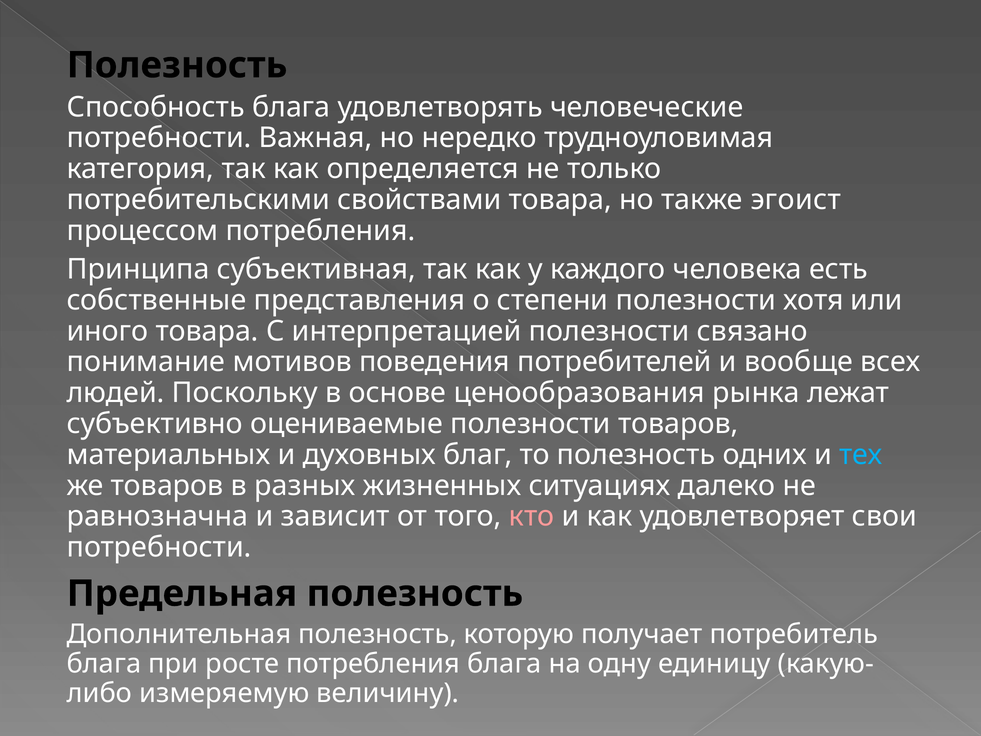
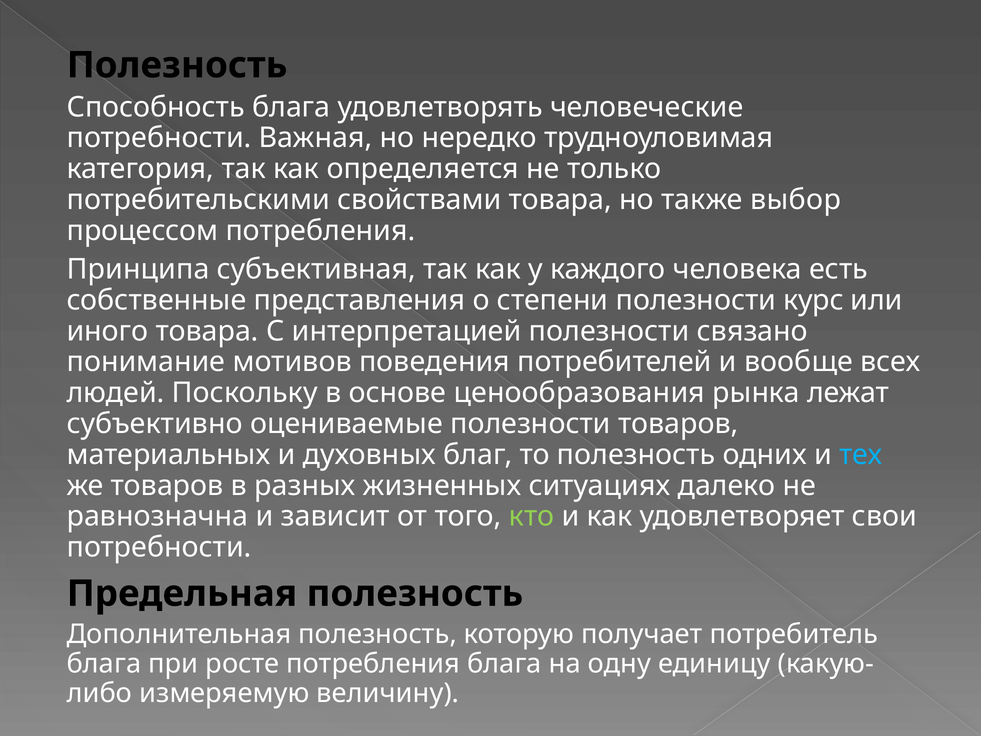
эгоист: эгоист -> выбор (796, 200)
хотя: хотя -> курс (813, 300)
кто colour: pink -> light green (532, 516)
